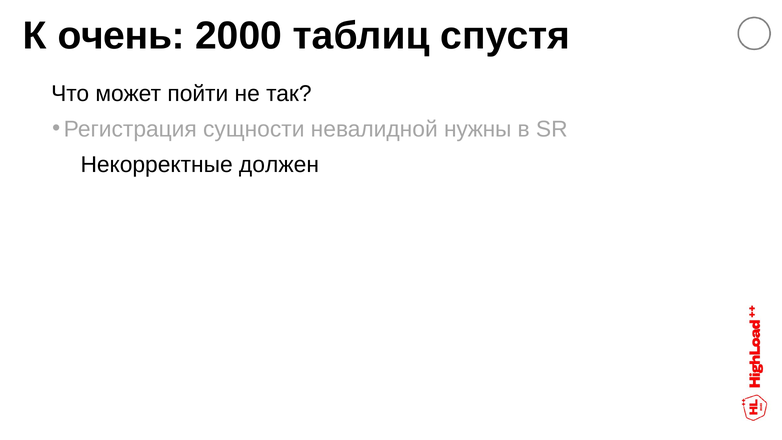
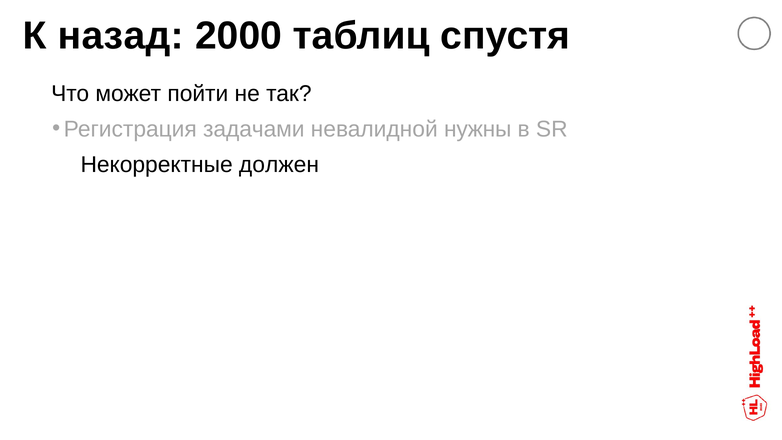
очень: очень -> назад (121, 36)
сущности: сущности -> задачами (254, 129)
